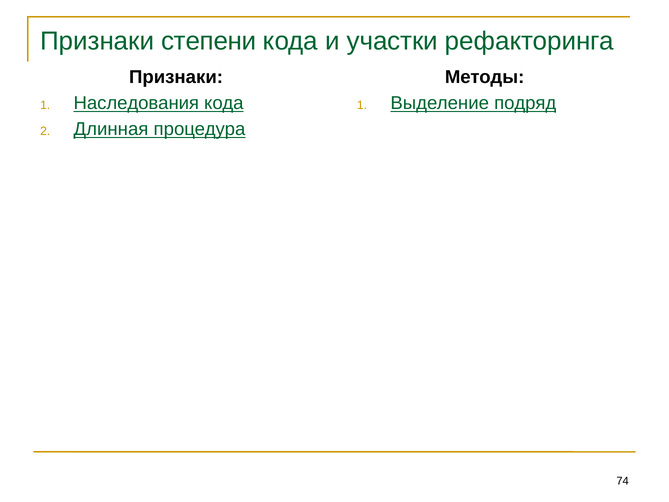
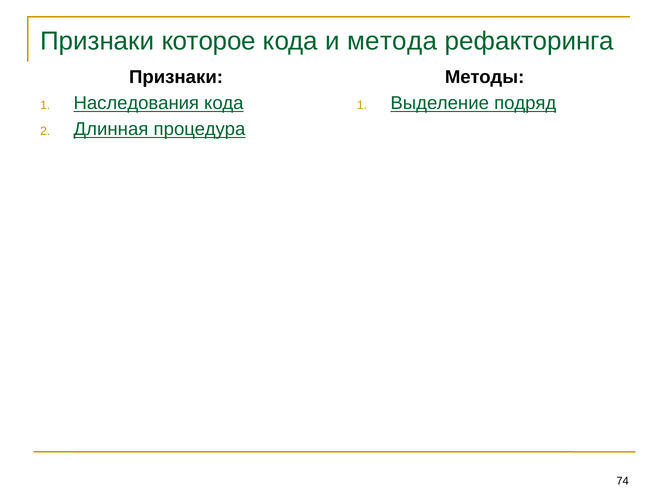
степени: степени -> которое (209, 41)
участки: участки -> метода (392, 41)
